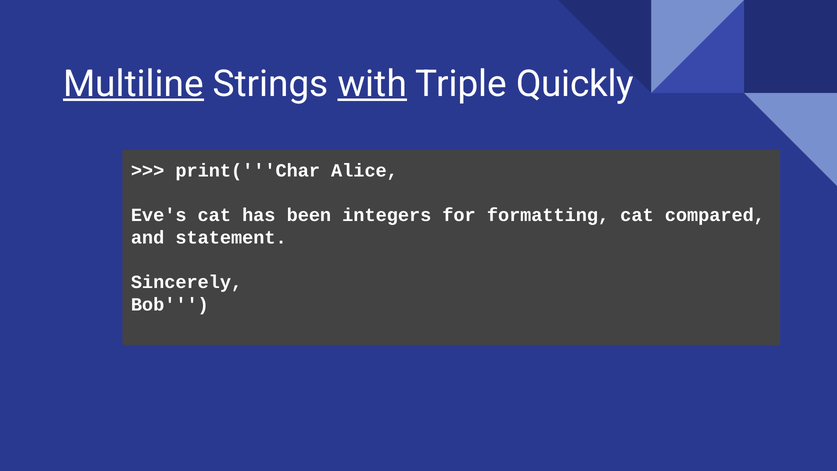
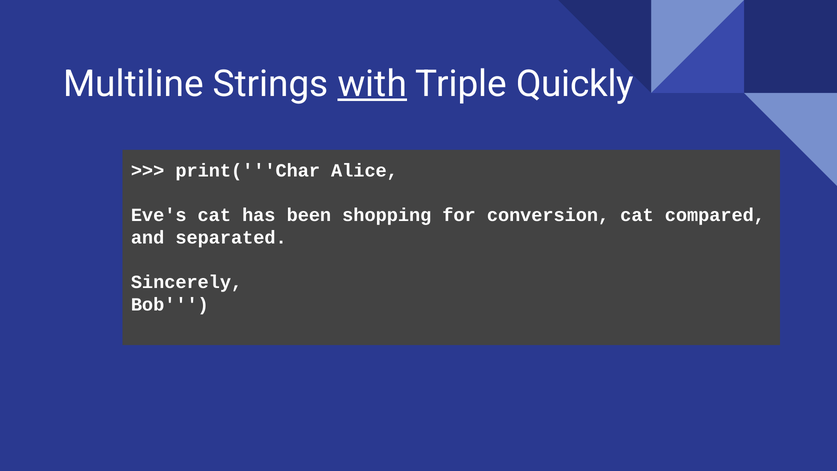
Multiline underline: present -> none (133, 84)
integers: integers -> shopping (387, 215)
formatting: formatting -> conversion (548, 215)
statement: statement -> separated (231, 238)
